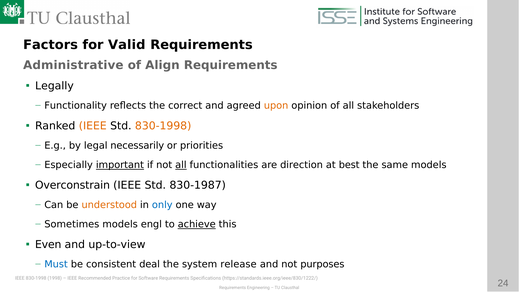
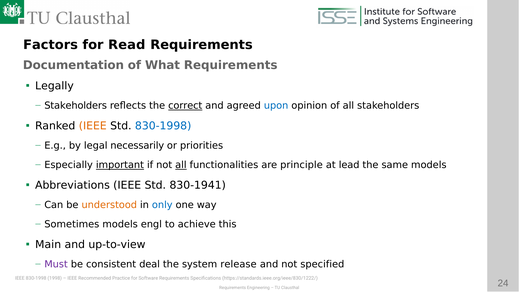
Valid: Valid -> Read (127, 45)
Administrative: Administrative -> Documentation (73, 65)
Align: Align -> What (163, 65)
Functionality: Functionality -> Stakeholders (76, 106)
correct underline: none -> present (185, 106)
upon colour: orange -> blue (276, 106)
830-1998 colour: orange -> blue (163, 126)
direction: direction -> principle (301, 165)
best: best -> lead (349, 165)
Overconstrain: Overconstrain -> Abbreviations (72, 185)
830-1987: 830-1987 -> 830-1941 (198, 185)
achieve underline: present -> none (197, 224)
Even: Even -> Main (48, 244)
Must colour: blue -> purple (56, 264)
purposes: purposes -> specified (322, 264)
